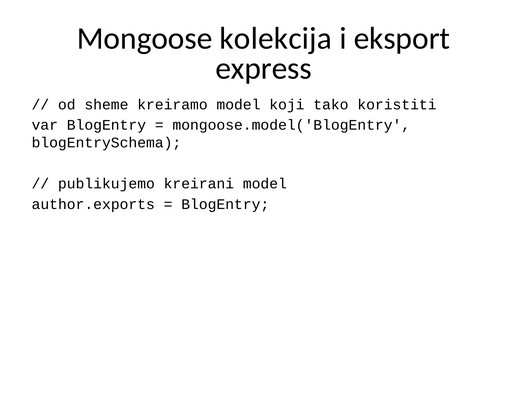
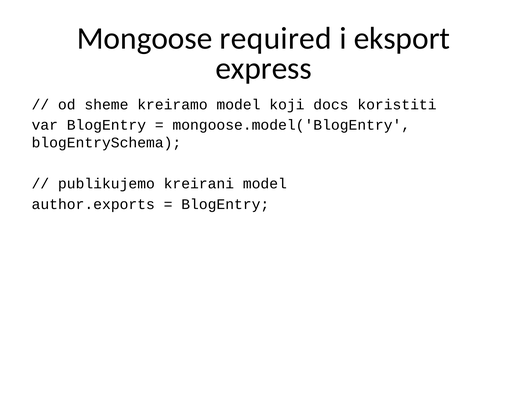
kolekcija: kolekcija -> required (276, 38)
tako: tako -> docs (331, 105)
